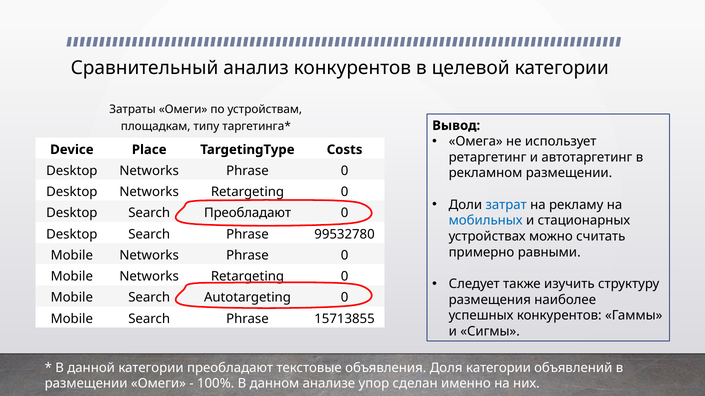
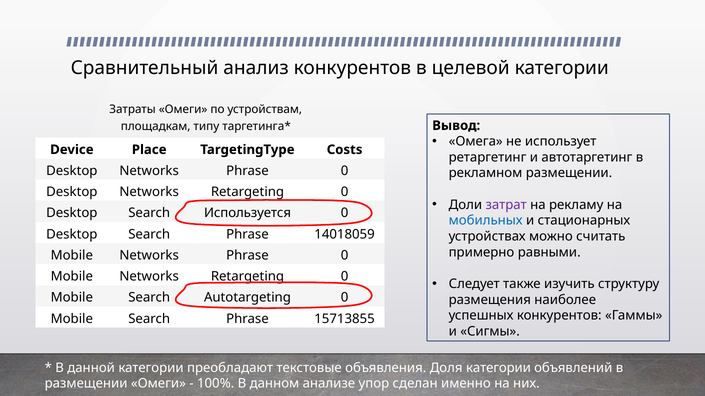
затрат colour: blue -> purple (506, 205)
Search Преобладают: Преобладают -> Используется (248, 213)
99532780: 99532780 -> 14018059 (345, 235)
